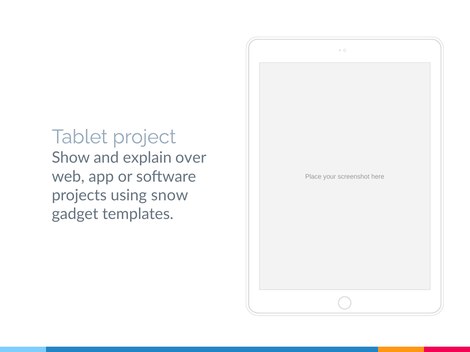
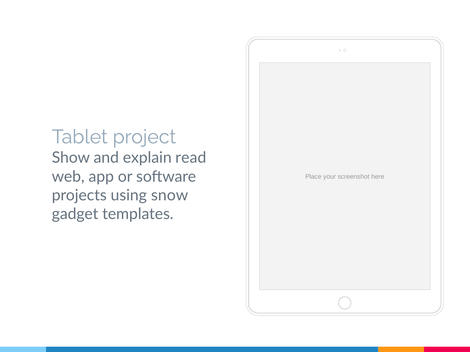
over: over -> read (191, 158)
